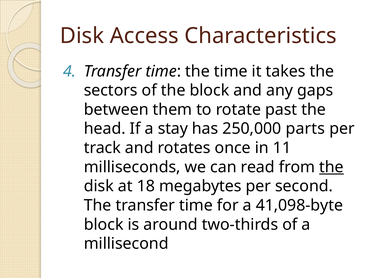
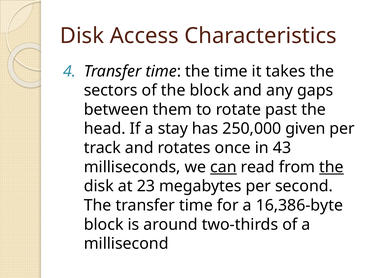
parts: parts -> given (305, 128)
11: 11 -> 43 (282, 148)
can underline: none -> present (223, 167)
18: 18 -> 23 (146, 186)
41,098-byte: 41,098-byte -> 16,386-byte (299, 205)
